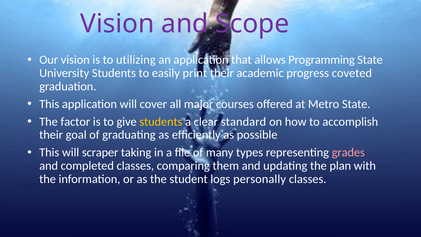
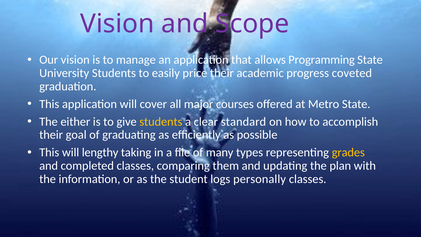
utilizing: utilizing -> manage (136, 60)
print: print -> price (195, 73)
factor: factor -> either (75, 122)
scraper: scraper -> lengthy (100, 152)
grades colour: pink -> yellow (348, 152)
